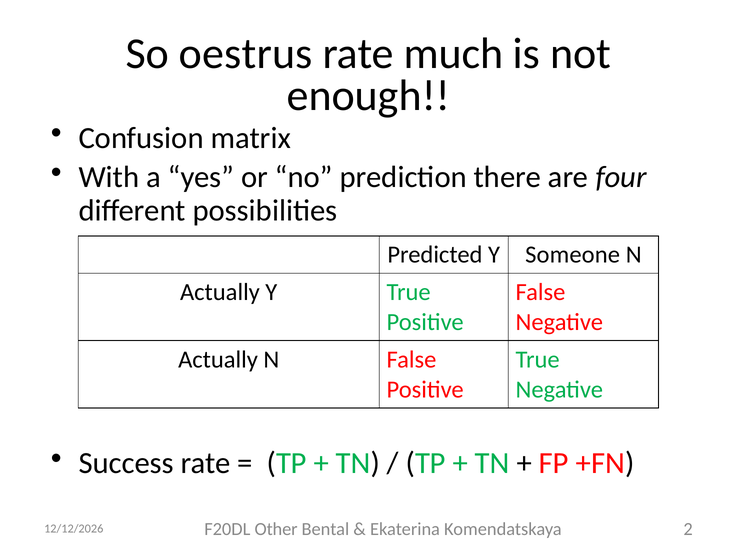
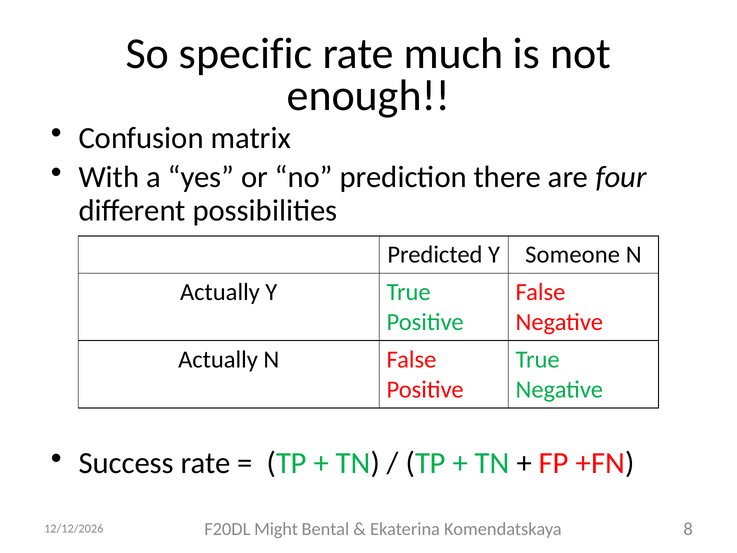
oestrus: oestrus -> specific (246, 54)
Other: Other -> Might (276, 529)
2: 2 -> 8 (688, 529)
